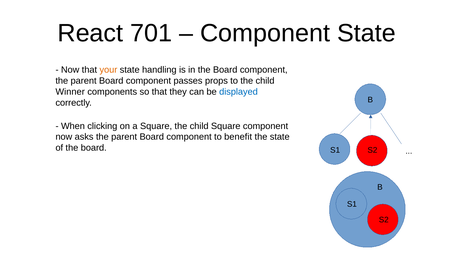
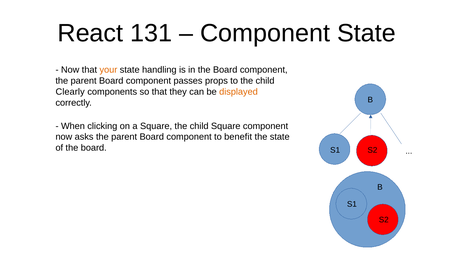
701: 701 -> 131 (151, 33)
Winner: Winner -> Clearly (70, 92)
displayed colour: blue -> orange (238, 92)
